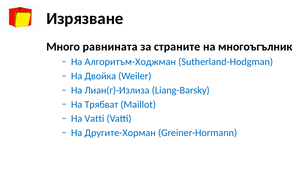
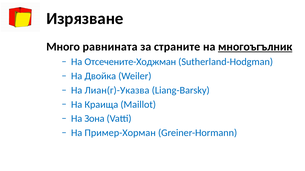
многоъгълник underline: none -> present (255, 47)
Aлгоритъм-Ходжман: Aлгоритъм-Ходжман -> Отсечените-Ходжман (130, 62)
Лиан(г)-Излиза: Лиан(г)-Излиза -> Лиан(г)-Указва (117, 91)
Трябват: Трябват -> Краища (101, 105)
На Vatti: Vatti -> Зона (94, 119)
Другите-Хорман: Другите-Хорман -> Пример-Хорман (120, 133)
